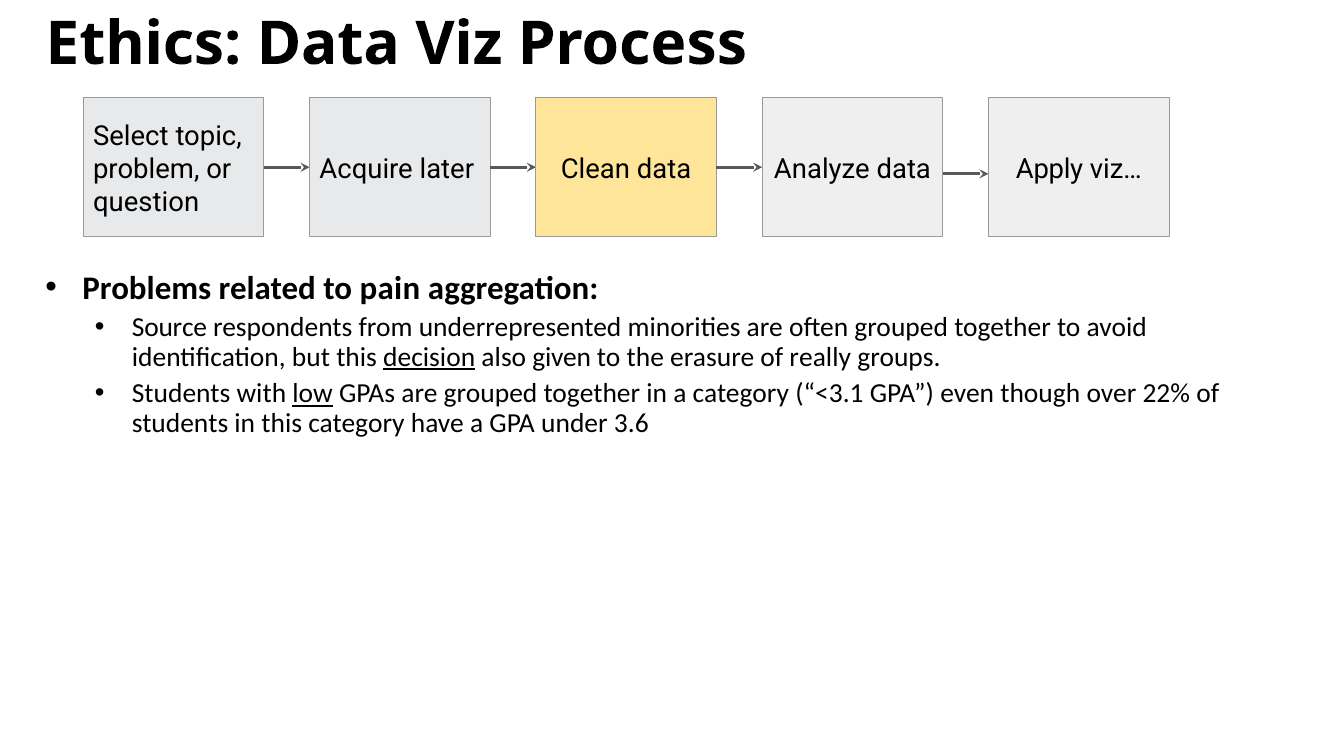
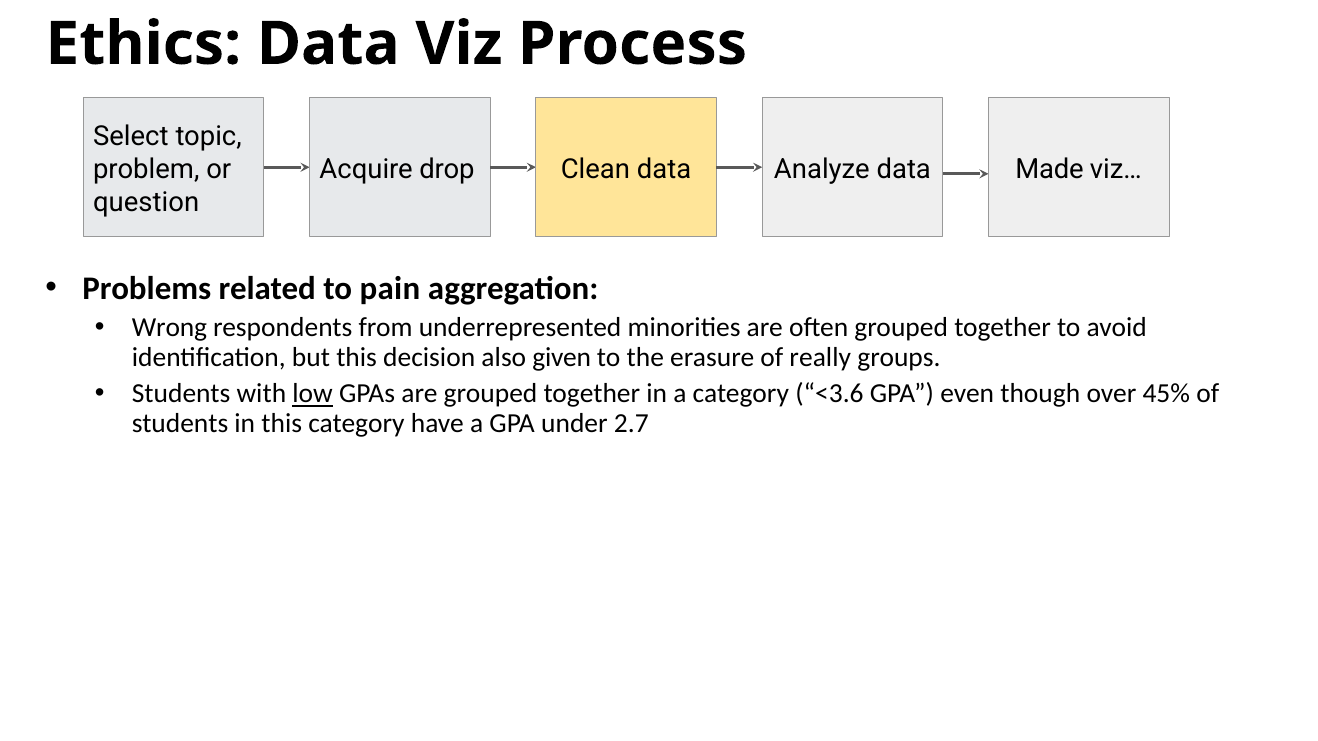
later: later -> drop (447, 169)
Apply: Apply -> Made (1050, 169)
Source: Source -> Wrong (169, 328)
decision underline: present -> none (429, 358)
<3.1: <3.1 -> <3.6 (829, 394)
22%: 22% -> 45% (1166, 394)
3.6: 3.6 -> 2.7 (631, 424)
